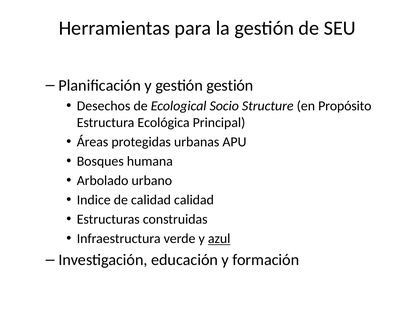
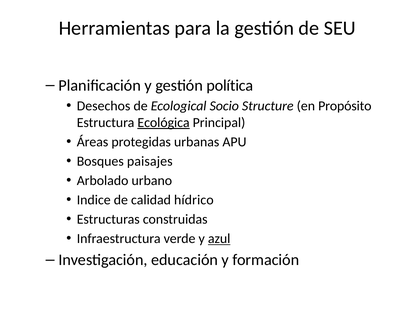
gestión gestión: gestión -> política (230, 85)
Ecológica underline: none -> present (164, 123)
humana: humana -> paisajes (150, 161)
calidad calidad: calidad -> hídrico (194, 200)
